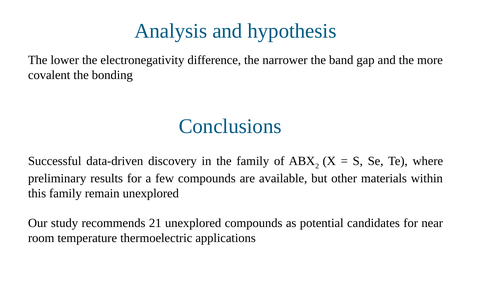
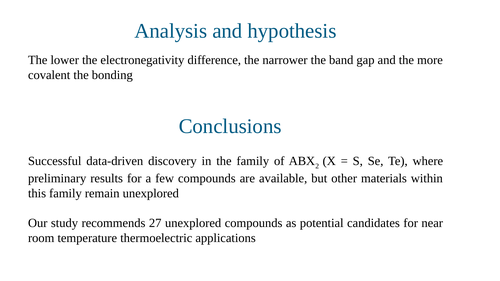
21: 21 -> 27 (155, 223)
